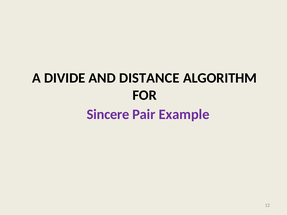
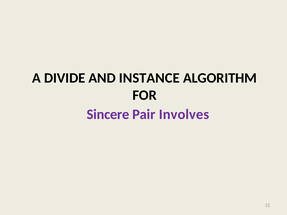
DISTANCE: DISTANCE -> INSTANCE (149, 78)
Example: Example -> Involves (184, 115)
